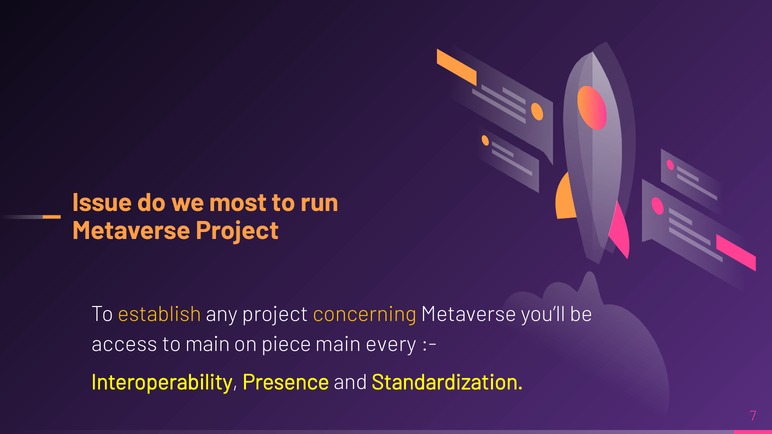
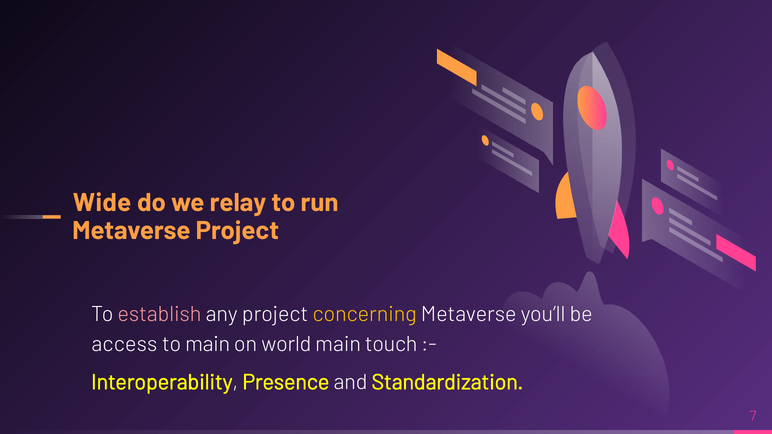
Issue: Issue -> Wide (102, 203)
most: most -> relay (238, 203)
establish colour: yellow -> pink (159, 315)
piece: piece -> world (286, 344)
every: every -> touch (391, 344)
